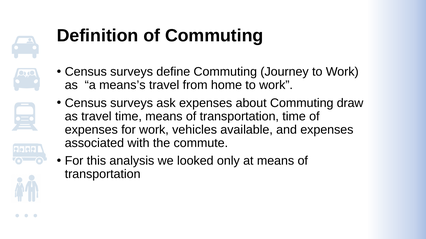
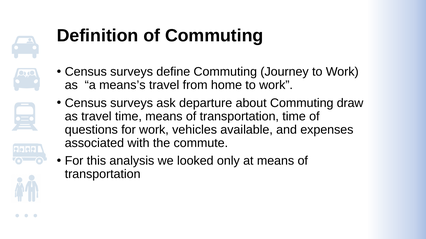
ask expenses: expenses -> departure (206, 103)
expenses: expenses -> questions (91, 130)
